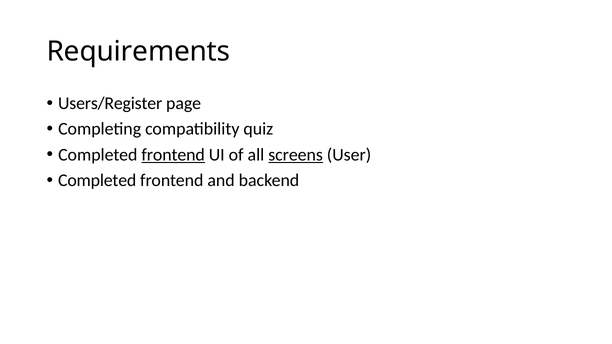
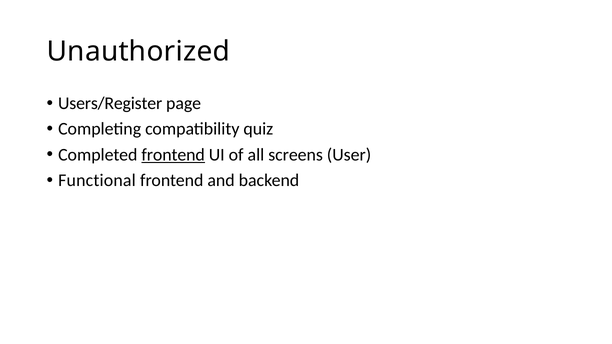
Requirements: Requirements -> Unauthorized (138, 51)
screens underline: present -> none (296, 155)
Completed: Completed -> Functional (97, 180)
